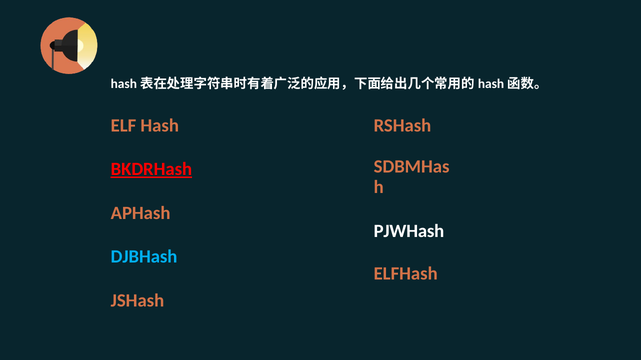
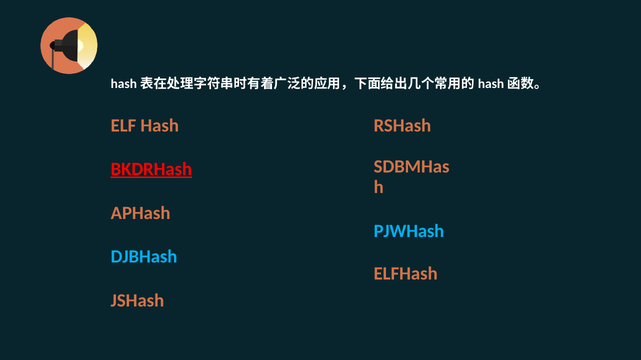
PJWHash colour: white -> light blue (409, 231)
